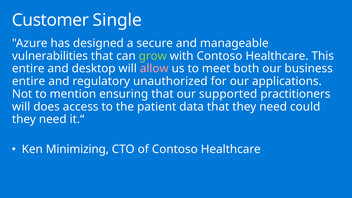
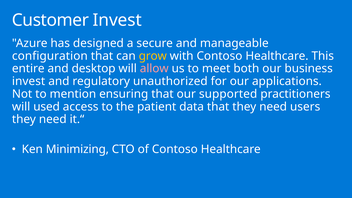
Customer Single: Single -> Invest (117, 20)
vulnerabilities: vulnerabilities -> configuration (50, 56)
grow colour: light green -> yellow (153, 56)
entire: entire -> invest (29, 81)
does: does -> used (47, 107)
could: could -> users (305, 107)
